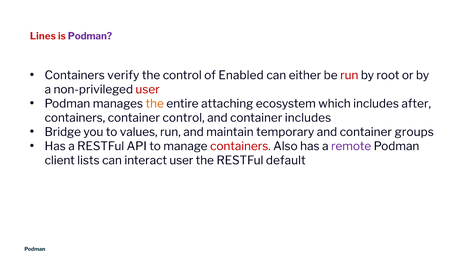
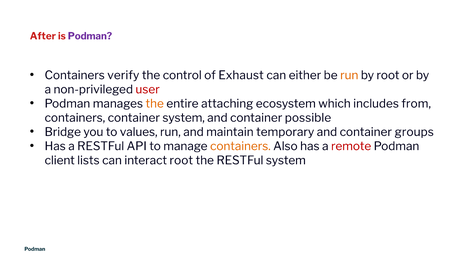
Lines: Lines -> After (43, 36)
Enabled: Enabled -> Exhaust (241, 75)
run colour: red -> orange (349, 75)
after: after -> from (416, 103)
container control: control -> system (184, 118)
container includes: includes -> possible (308, 118)
containers colour: red -> orange (240, 146)
remote colour: purple -> red (351, 146)
interact user: user -> root (181, 160)
RESTFul default: default -> system (286, 160)
